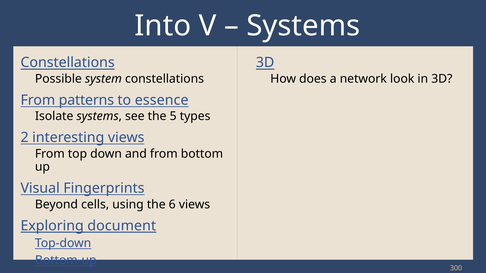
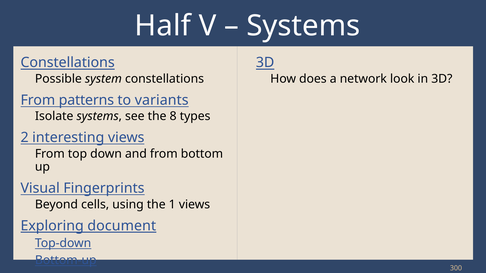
Into: Into -> Half (163, 26)
essence: essence -> variants (162, 100)
5: 5 -> 8 (173, 116)
6: 6 -> 1 (172, 205)
